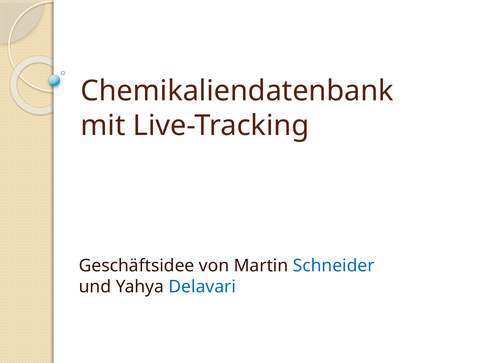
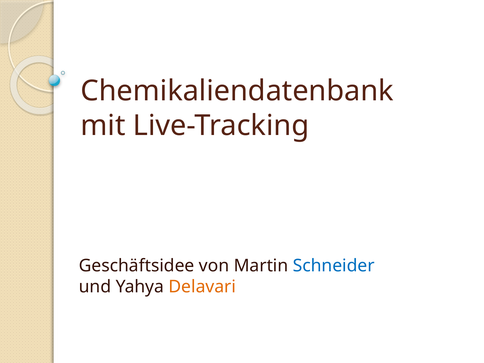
Delavari colour: blue -> orange (202, 287)
